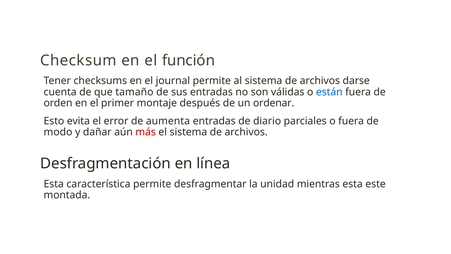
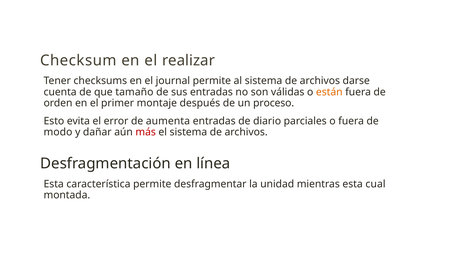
función: función -> realizar (188, 60)
están colour: blue -> orange (329, 92)
ordenar: ordenar -> proceso (274, 103)
este: este -> cual (376, 184)
